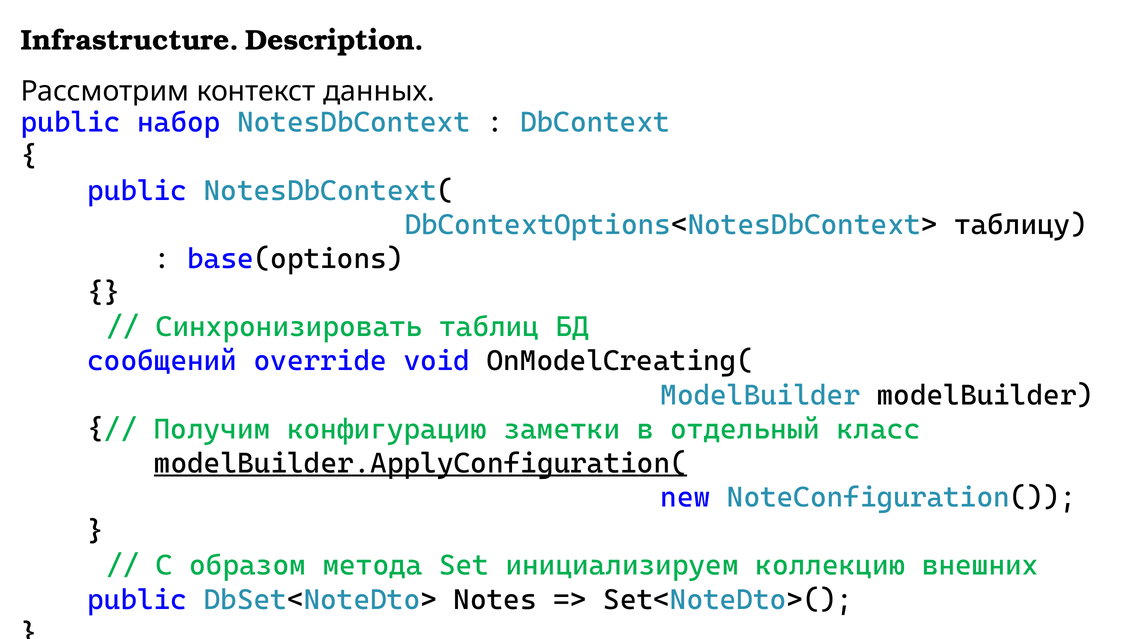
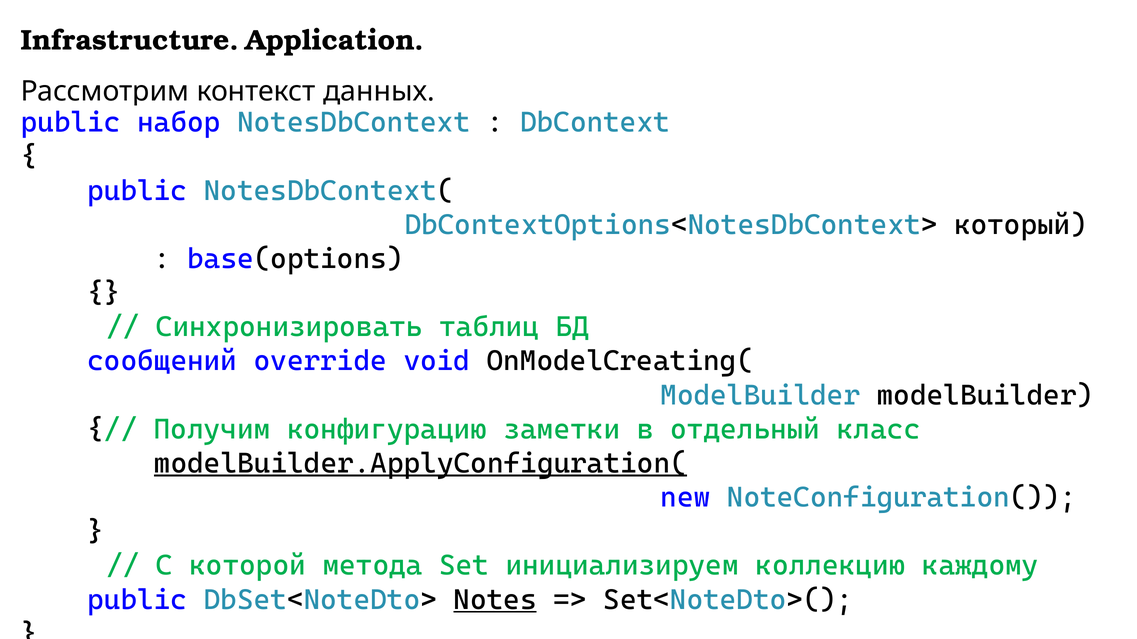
Description: Description -> Application (330, 40)
таблицу: таблицу -> который (1021, 225)
образом: образом -> которой (248, 566)
внешних: внешних -> каждому (980, 566)
Notes underline: none -> present (495, 600)
